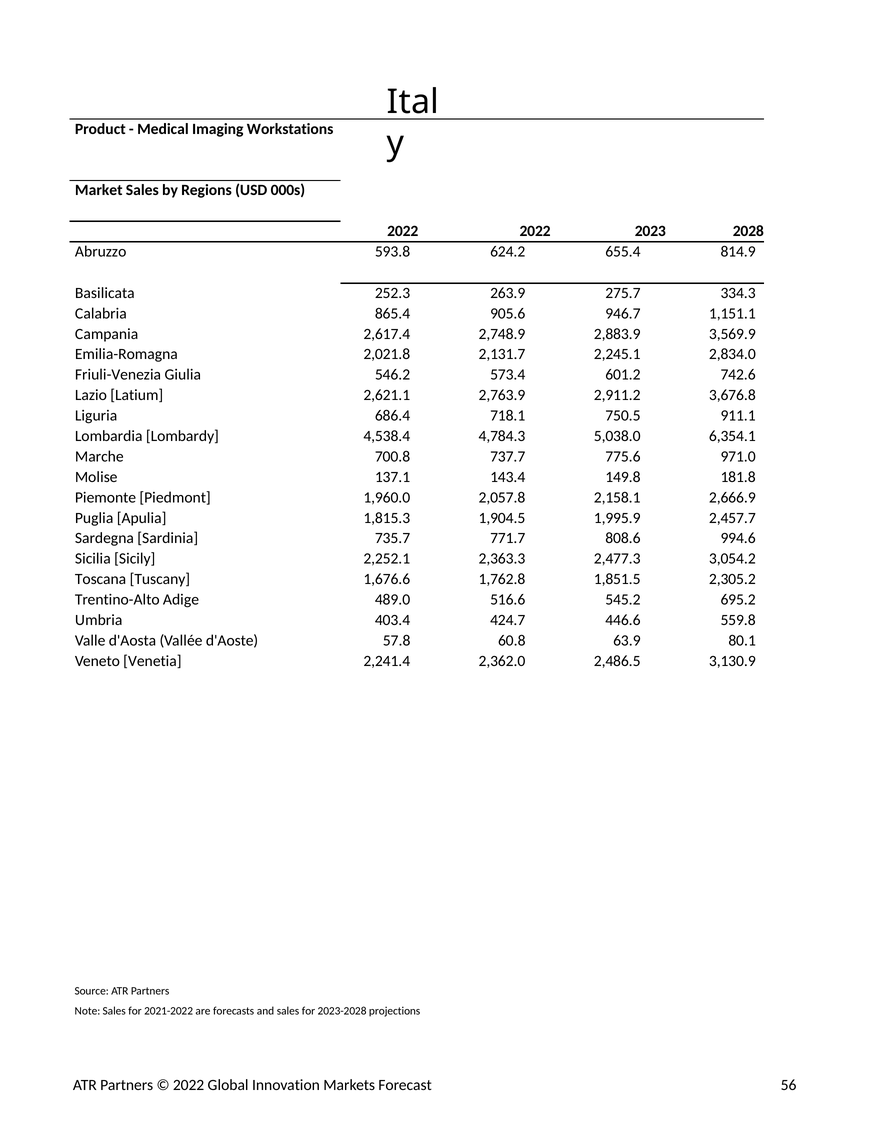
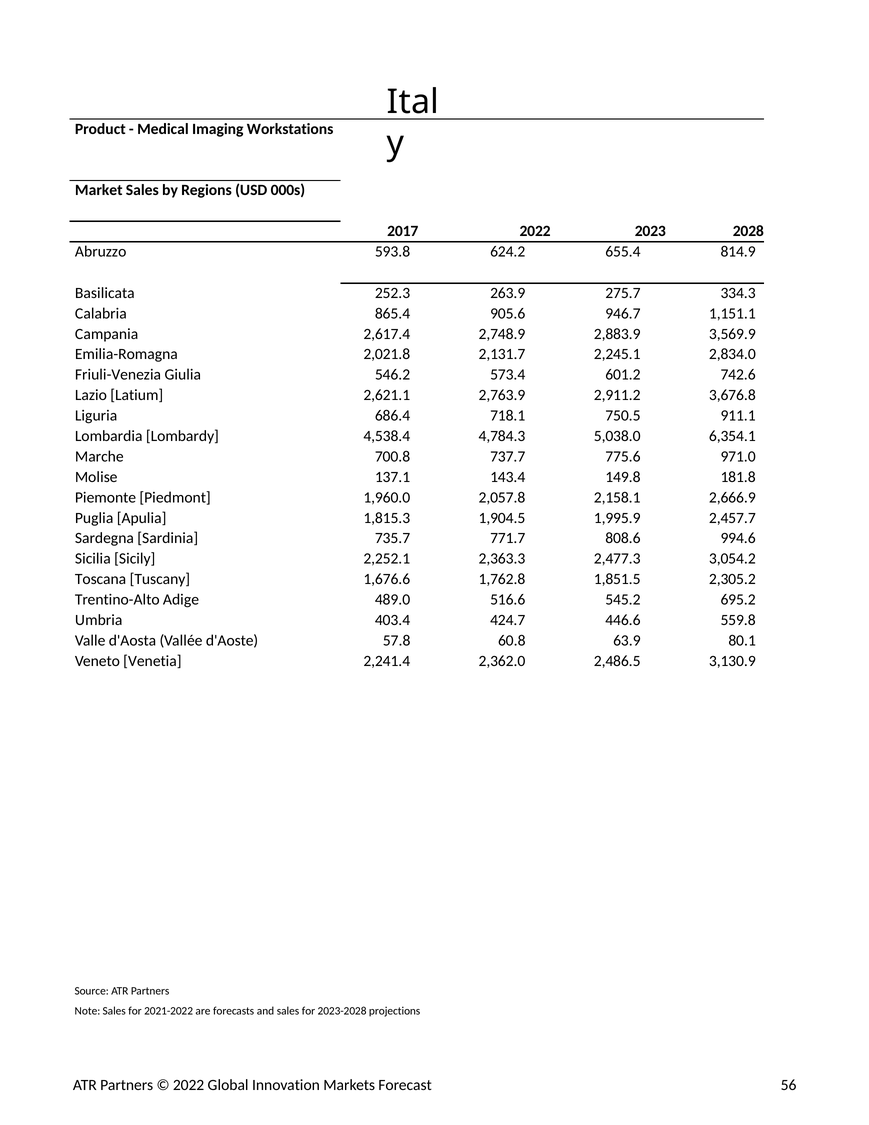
2022: 2022 -> 2017 (403, 231)
